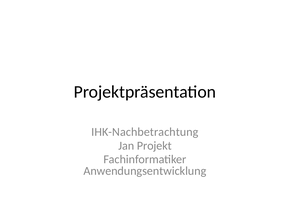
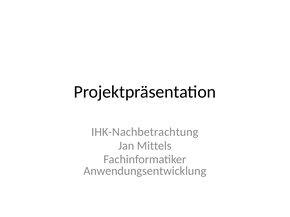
Projekt: Projekt -> Mittels (154, 146)
